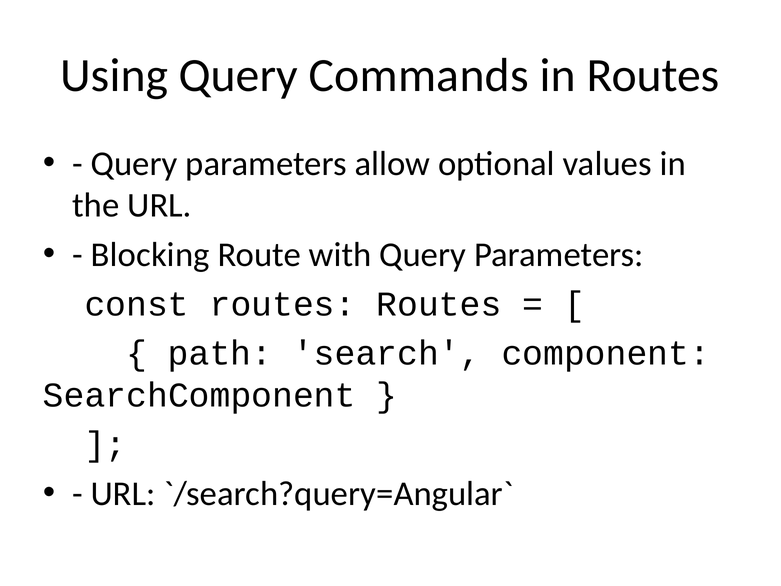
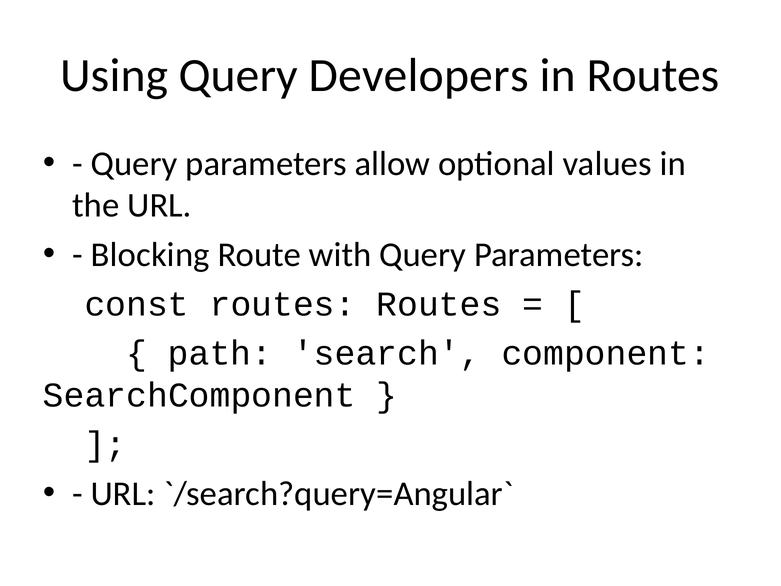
Commands: Commands -> Developers (419, 76)
